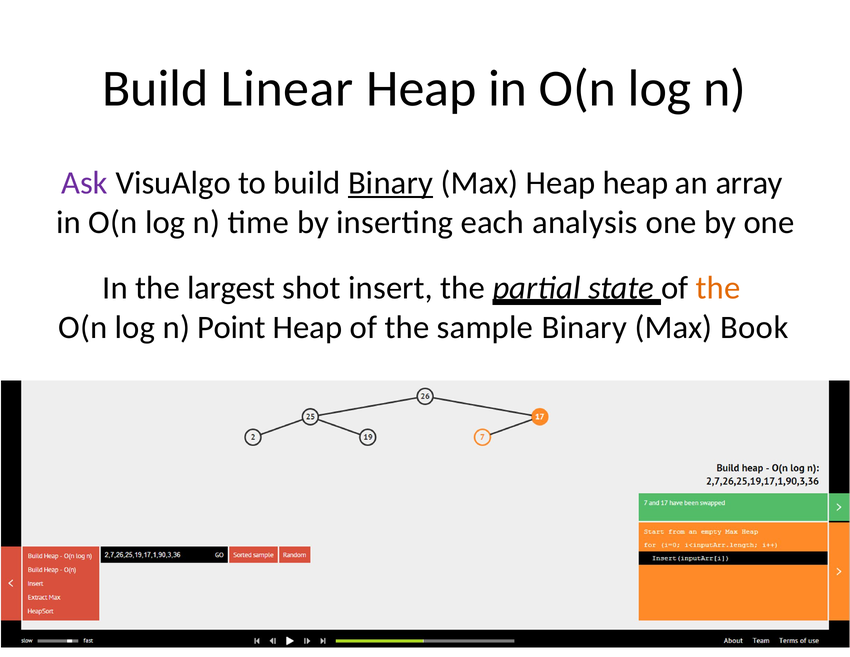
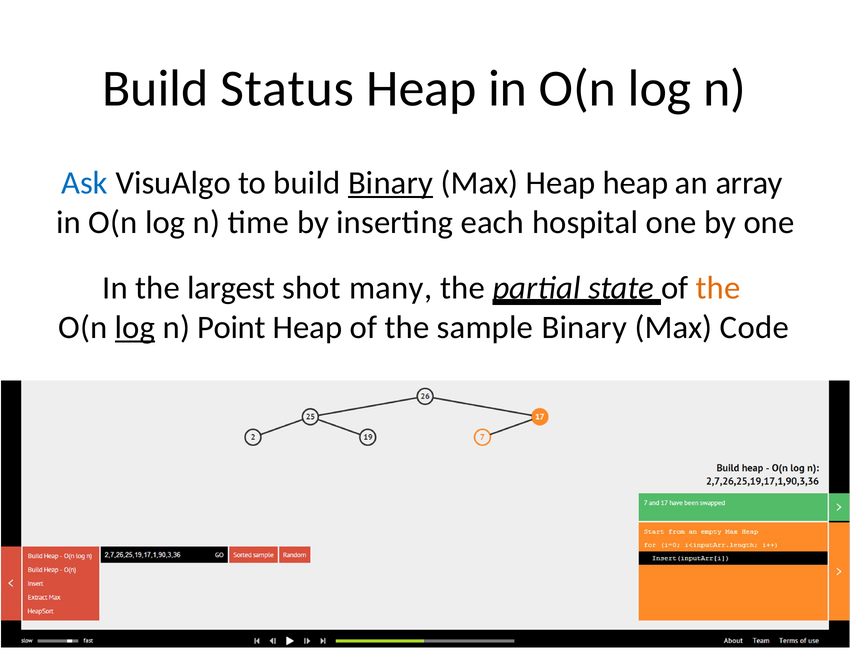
Linear: Linear -> Status (287, 89)
Ask colour: purple -> blue (84, 183)
analysis: analysis -> hospital (585, 222)
insert: insert -> many (391, 288)
log underline: none -> present (135, 327)
Book: Book -> Code (754, 327)
